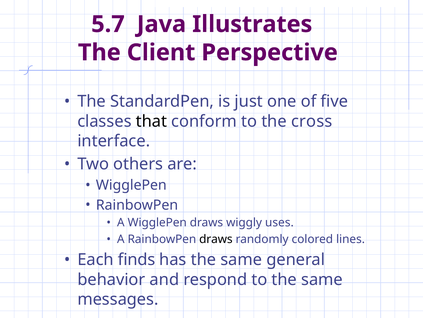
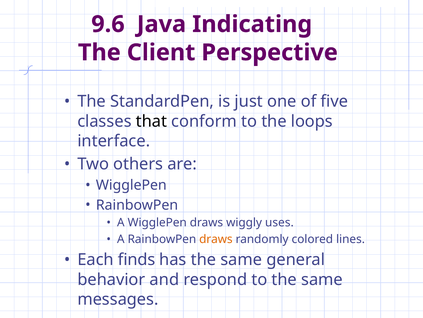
5.7: 5.7 -> 9.6 (108, 24)
Illustrates: Illustrates -> Indicating (252, 24)
cross: cross -> loops (312, 121)
draws colour: black -> orange (216, 239)
